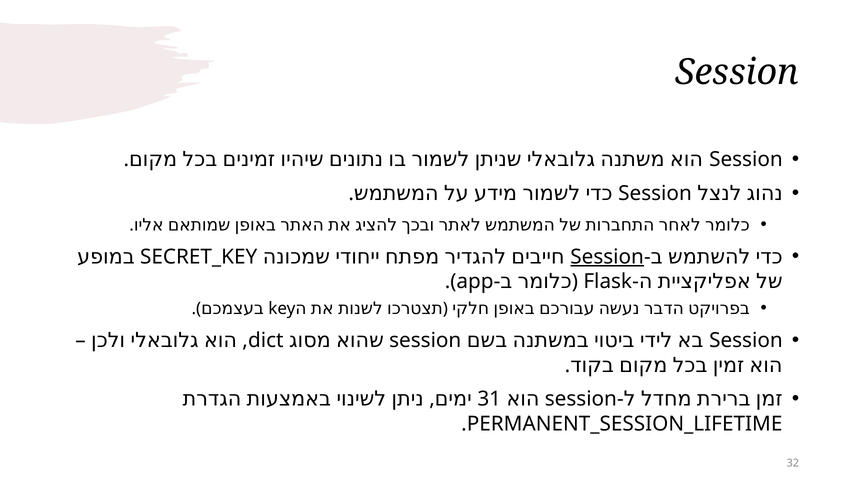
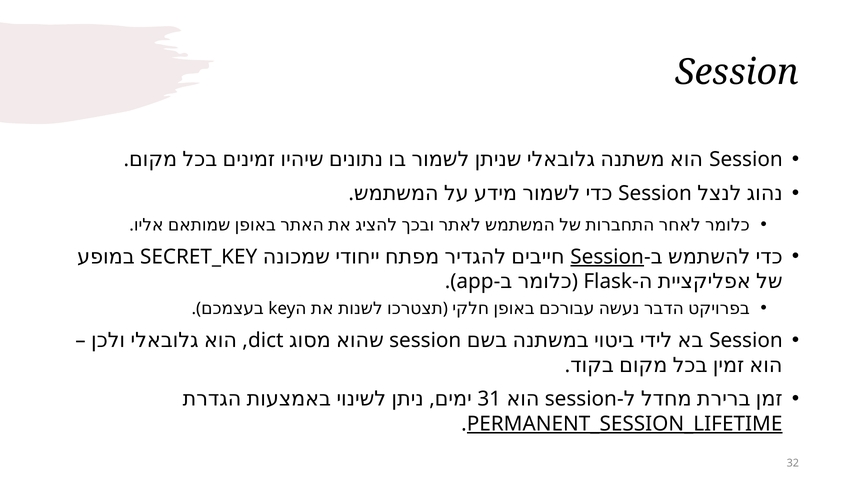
PERMANENT_SESSION_LIFETIME underline: none -> present (625, 424)
